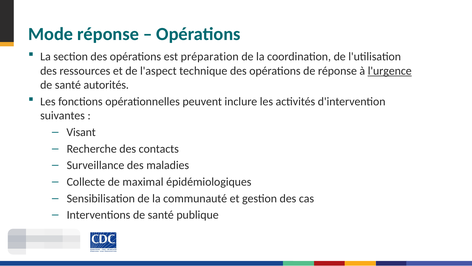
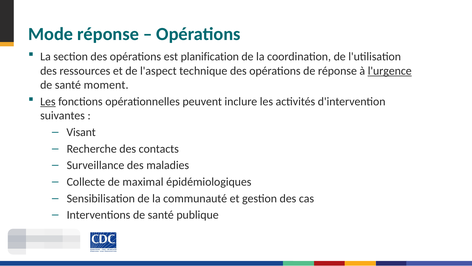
préparation: préparation -> planification (210, 56)
autorités: autorités -> moment (106, 85)
Les underline: none -> present (48, 101)
